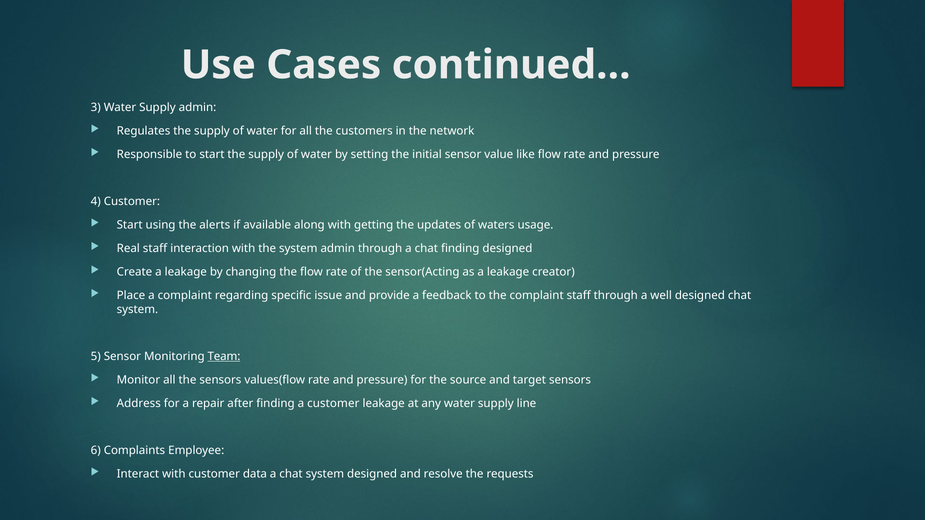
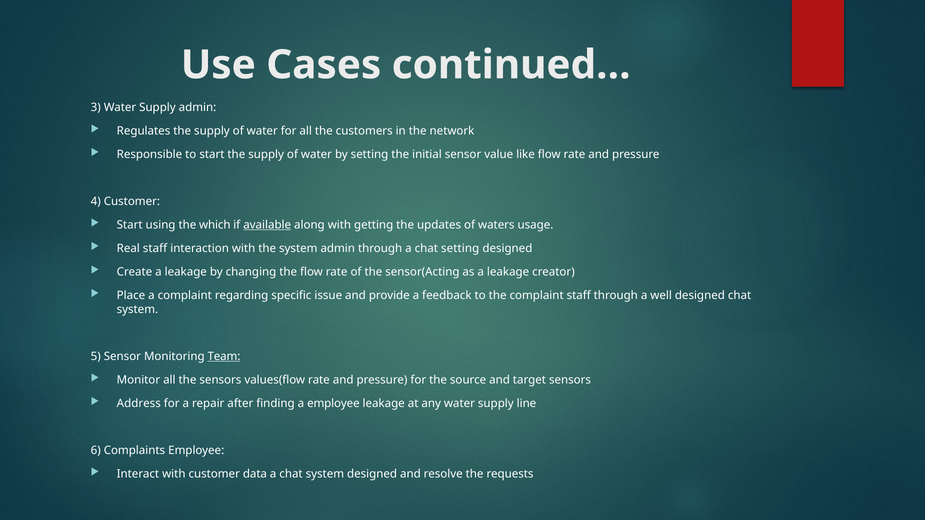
alerts: alerts -> which (215, 225)
available underline: none -> present (267, 225)
chat finding: finding -> setting (460, 249)
a customer: customer -> employee (333, 403)
